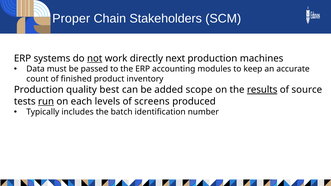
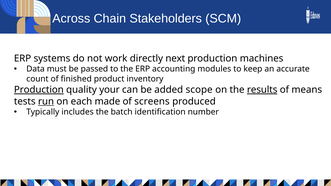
Proper: Proper -> Across (71, 19)
not underline: present -> none (95, 58)
Production underline: none -> present (39, 90)
best: best -> your (109, 90)
source: source -> means (307, 90)
levels: levels -> made (107, 101)
